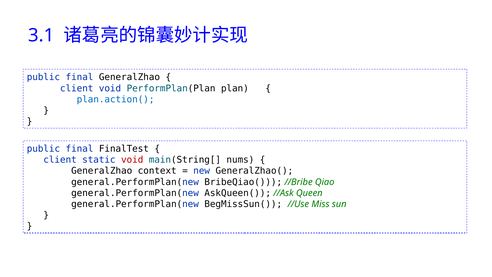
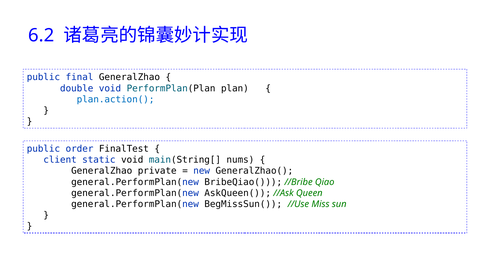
3.1: 3.1 -> 6.2 (41, 35)
client: client -> double (77, 88)
final: final -> order (80, 149)
void colour: red -> black (132, 160)
context: context -> private (157, 171)
